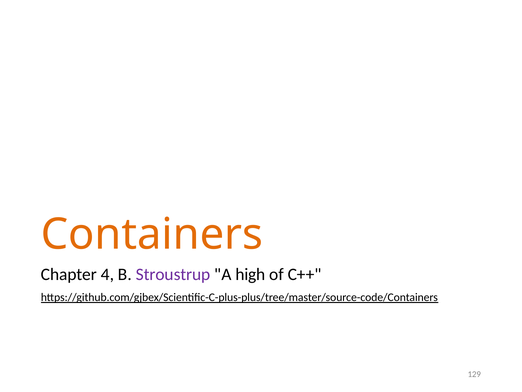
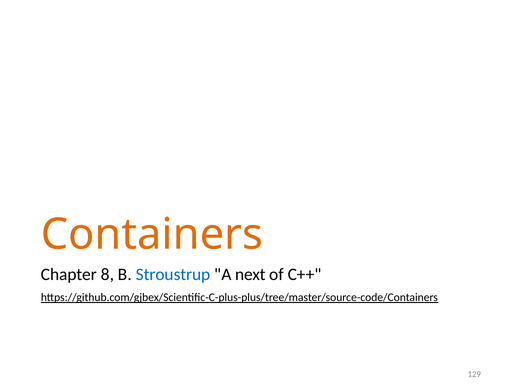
4: 4 -> 8 (107, 274)
Stroustrup colour: purple -> blue (173, 274)
high: high -> next (250, 274)
